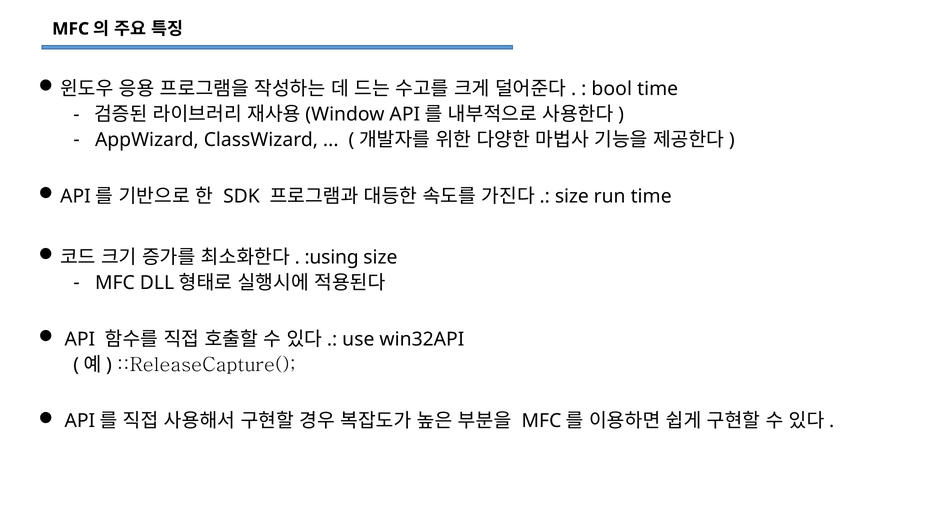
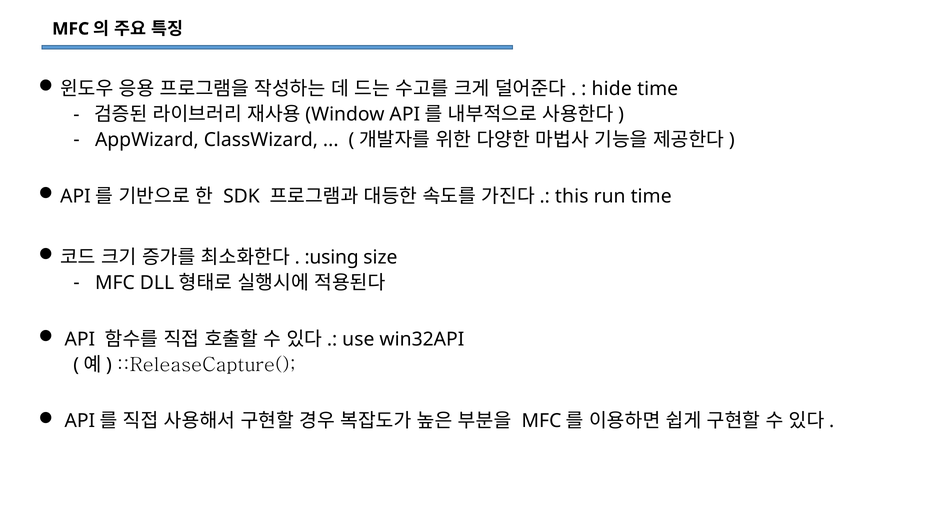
bool: bool -> hide (612, 89)
size: size -> this (572, 196)
